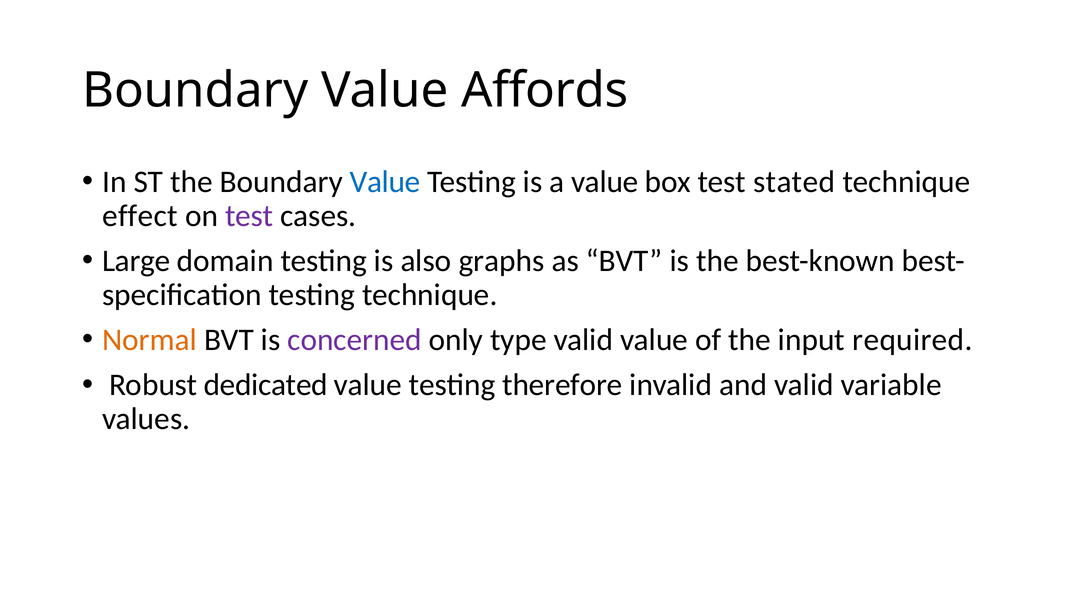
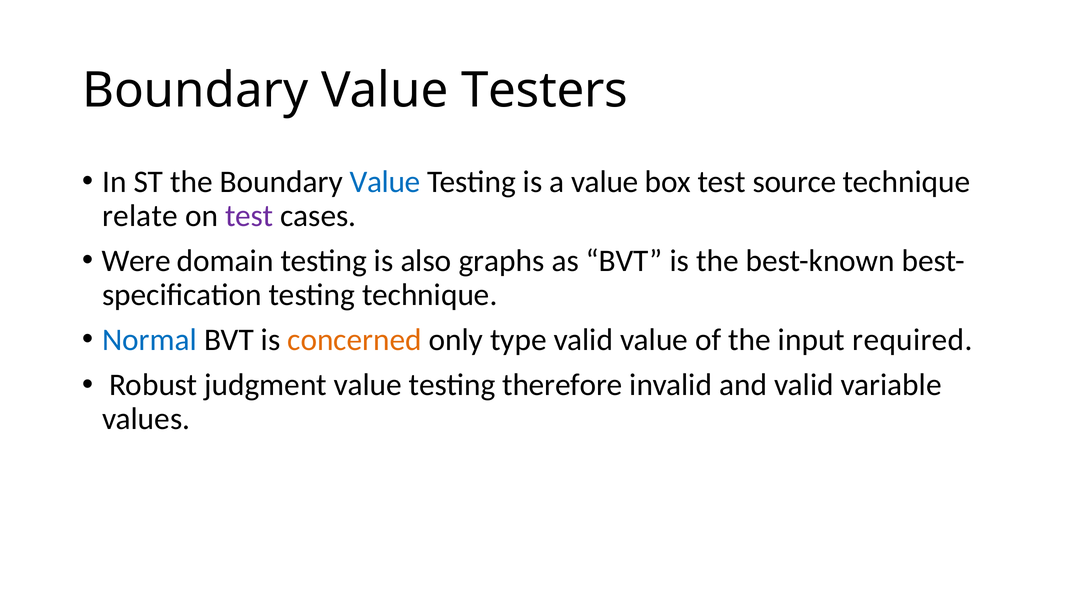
Affords: Affords -> Testers (545, 90)
stated: stated -> source (794, 182)
effect: effect -> relate (140, 216)
Large: Large -> Were (136, 261)
Normal colour: orange -> blue (150, 340)
concerned colour: purple -> orange (354, 340)
dedicated: dedicated -> judgment (266, 385)
